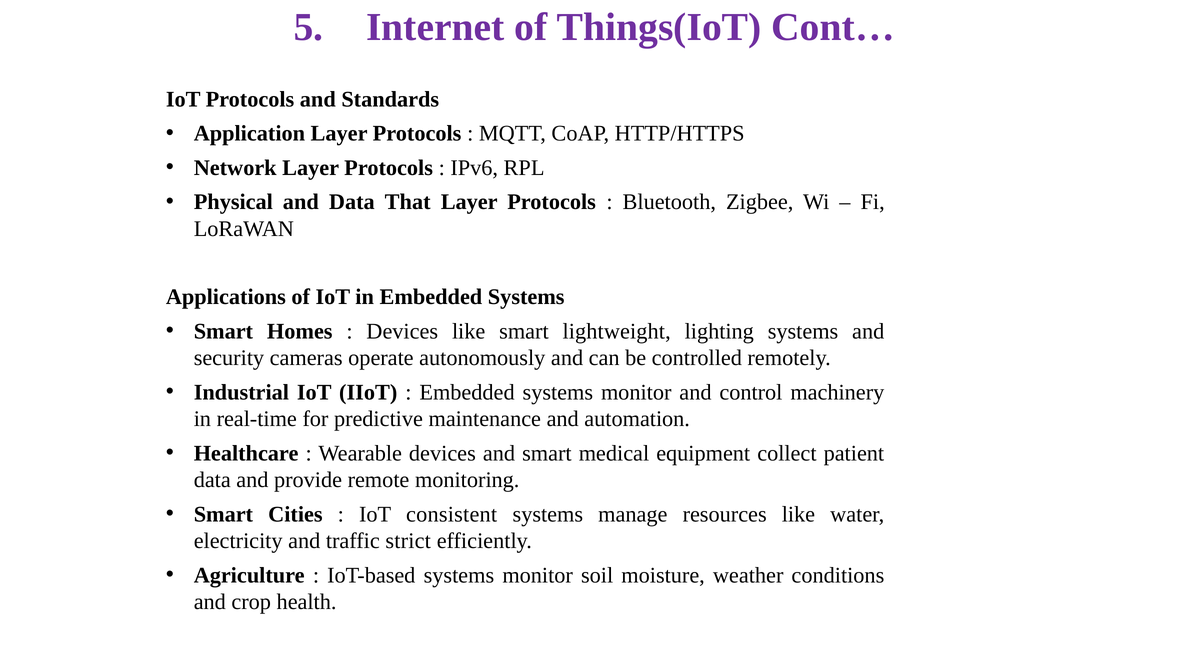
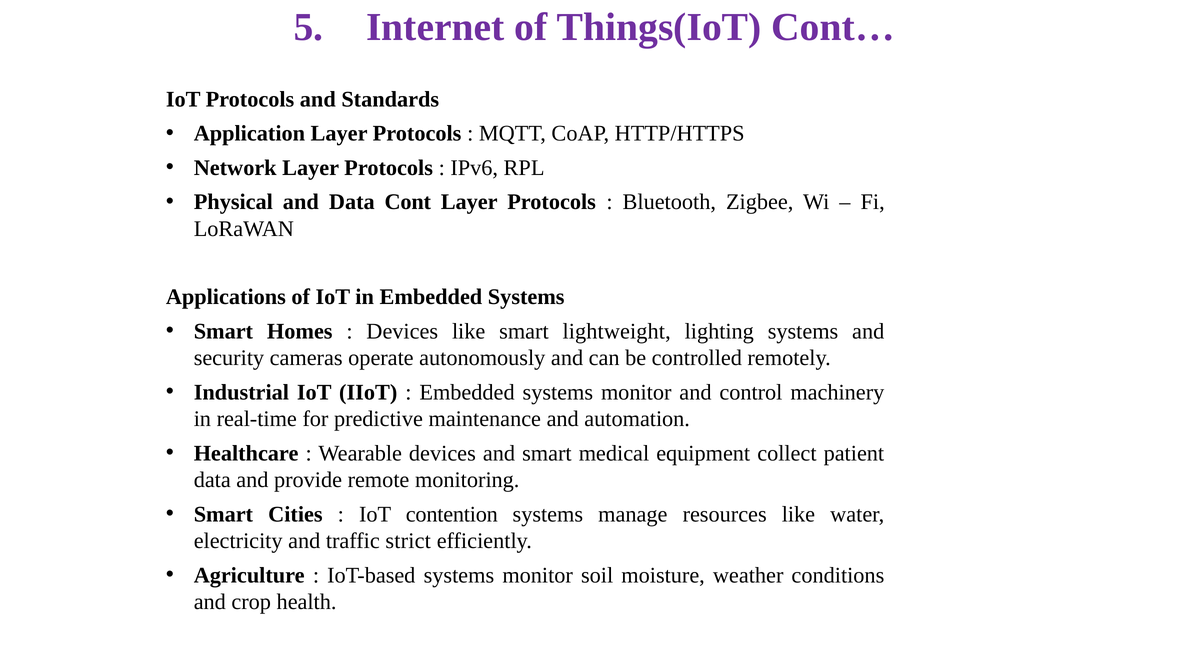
That: That -> Cont (408, 202)
consistent: consistent -> contention (452, 514)
